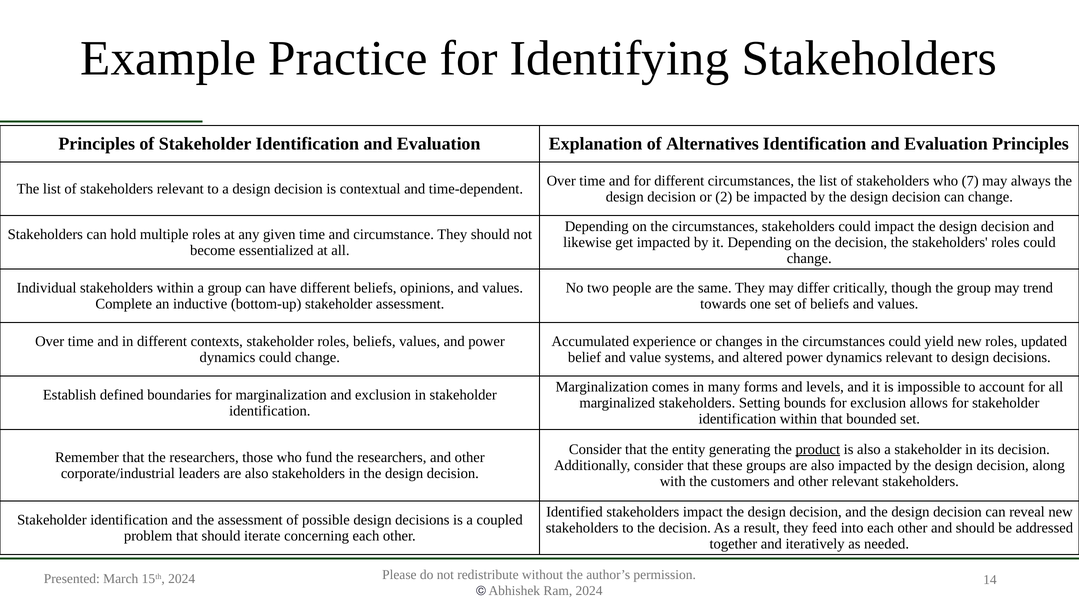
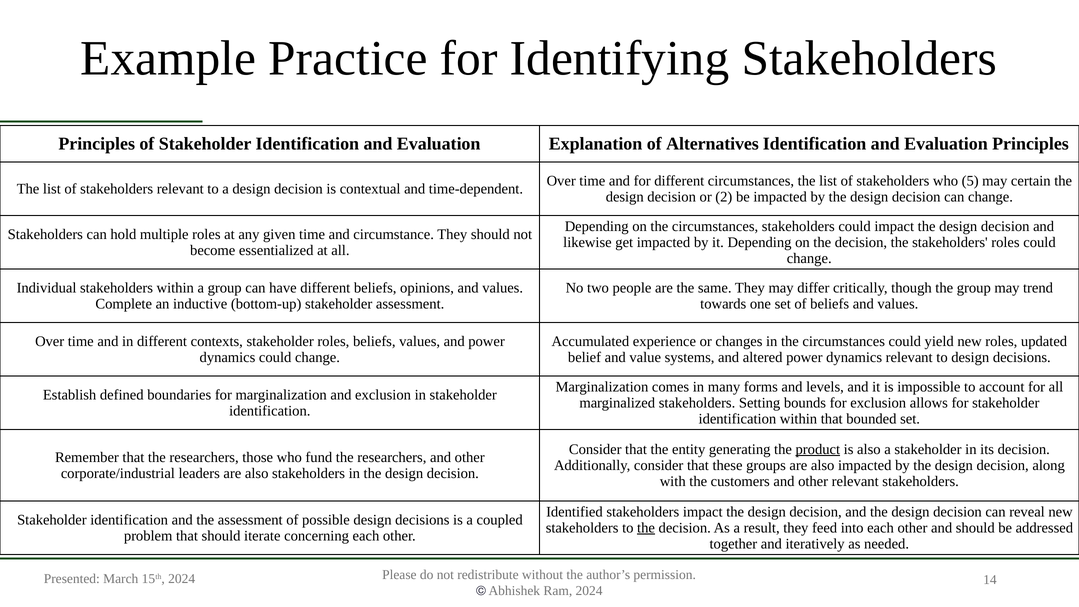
7: 7 -> 5 (970, 181)
always: always -> certain (1031, 181)
the underline: none -> present (646, 528)
